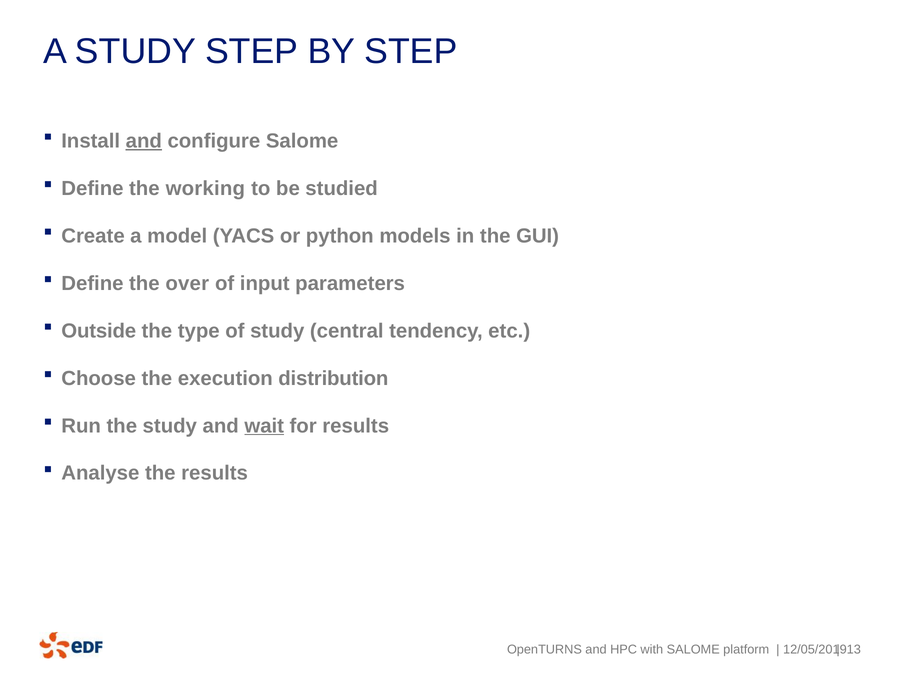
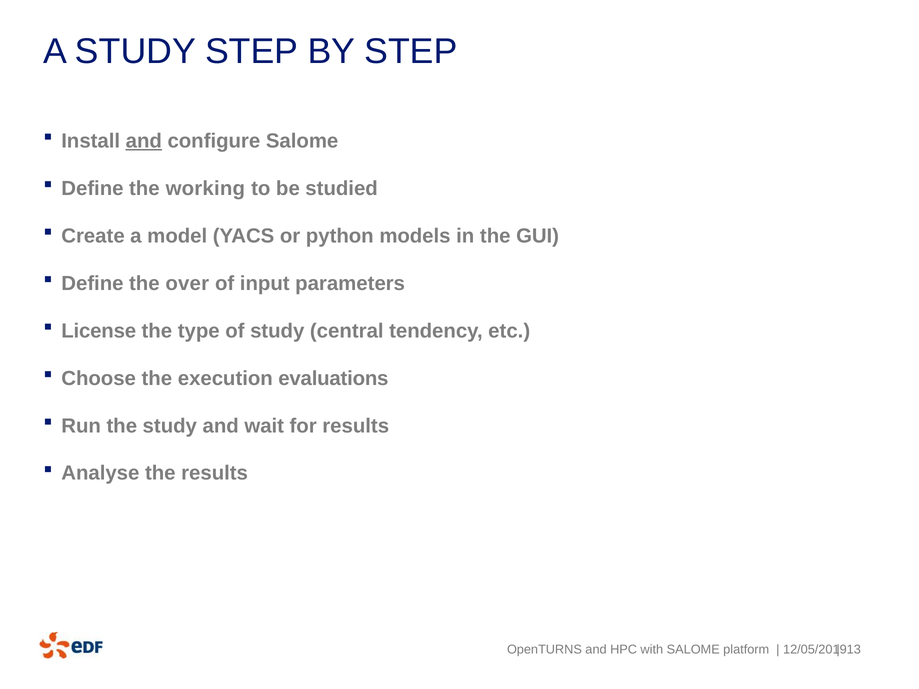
Outside: Outside -> License (99, 331)
distribution: distribution -> evaluations (333, 378)
wait underline: present -> none (264, 426)
